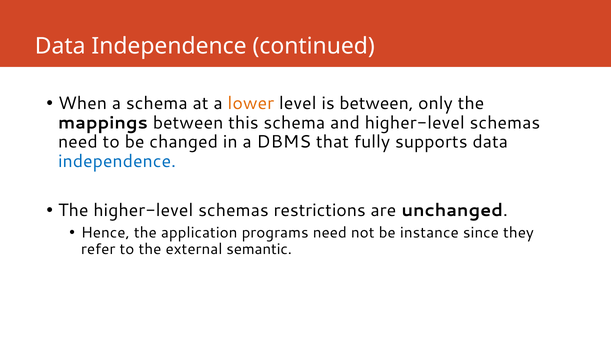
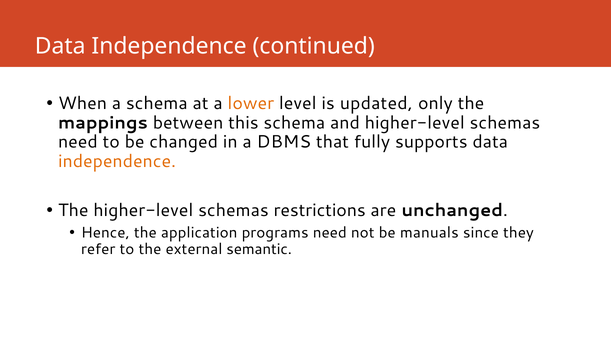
is between: between -> updated (376, 103)
independence colour: blue -> orange (117, 161)
instance: instance -> manuals (429, 233)
